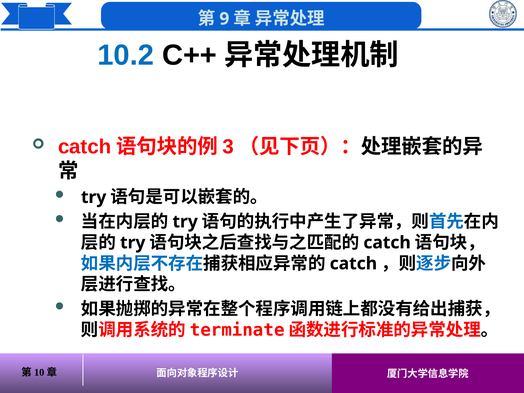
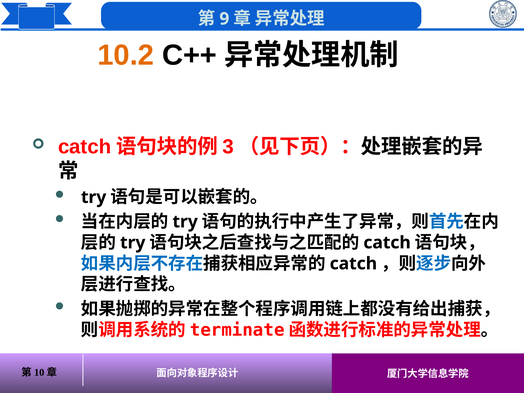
10.2 colour: blue -> orange (126, 55)
